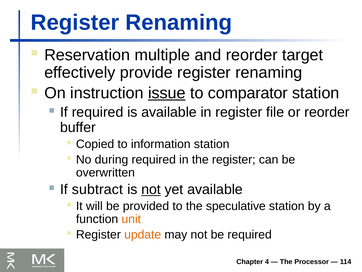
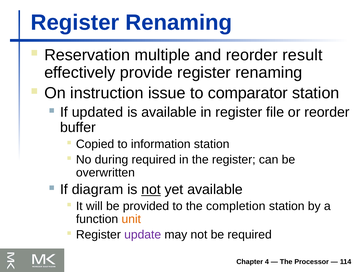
target: target -> result (303, 55)
issue underline: present -> none (167, 93)
If required: required -> updated (98, 112)
subtract: subtract -> diagram (98, 189)
speculative: speculative -> completion (236, 206)
update colour: orange -> purple (143, 234)
